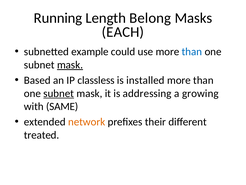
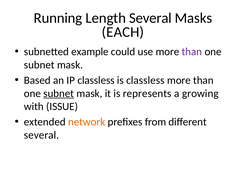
Length Belong: Belong -> Several (150, 18)
than colour: blue -> purple (192, 52)
mask underline: present -> none (70, 65)
is installed: installed -> classless (145, 80)
addressing: addressing -> represents (147, 93)
SAME: SAME -> ISSUE (62, 106)
their: their -> from (156, 122)
treated: treated -> several (42, 135)
